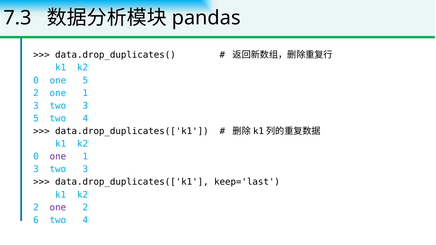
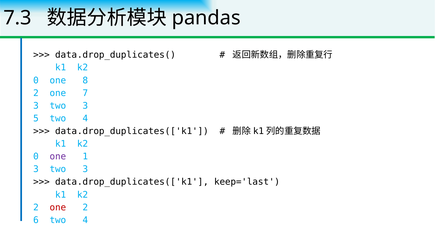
one 5: 5 -> 8 (85, 80)
2 one 1: 1 -> 7 (85, 93)
one colour: purple -> red (58, 208)
